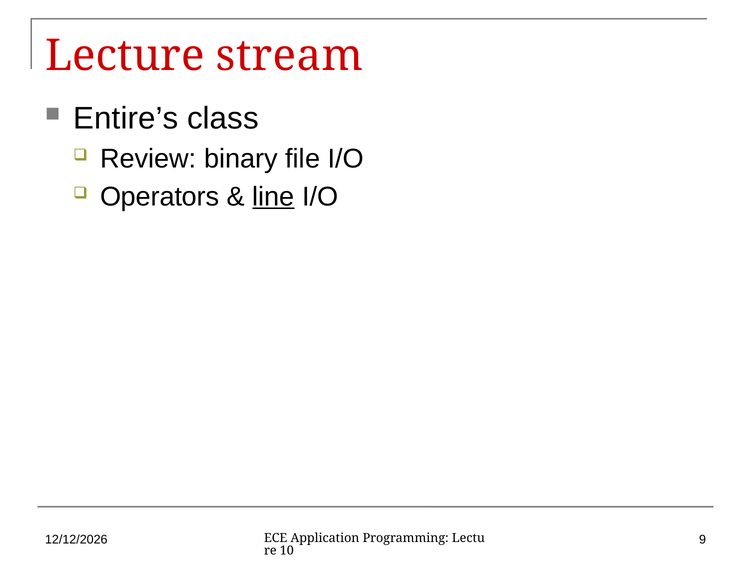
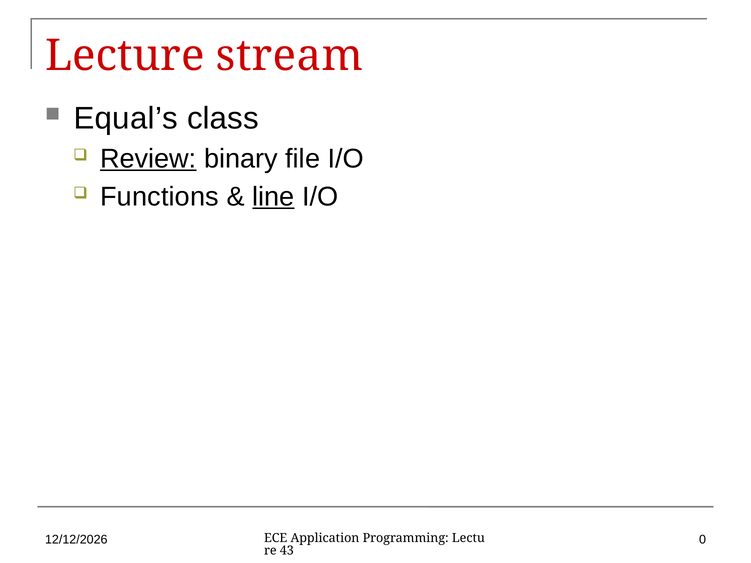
Entire’s: Entire’s -> Equal’s (126, 119)
Review underline: none -> present (148, 159)
Operators: Operators -> Functions (160, 197)
9: 9 -> 0 (703, 540)
10: 10 -> 43 (287, 551)
